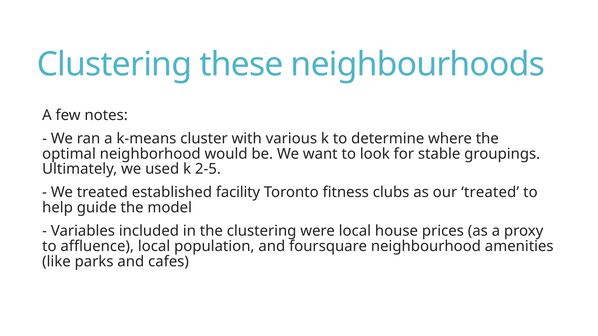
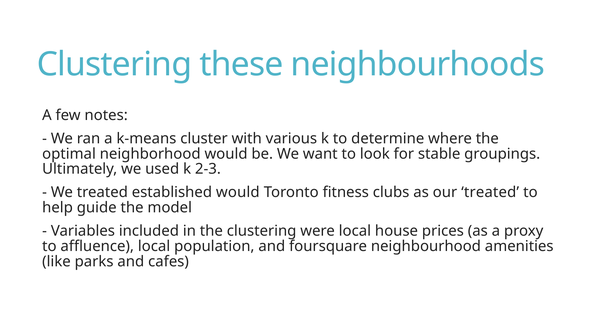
2-5: 2-5 -> 2-3 (208, 169)
established facility: facility -> would (238, 193)
